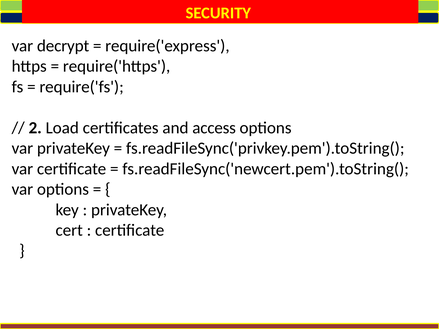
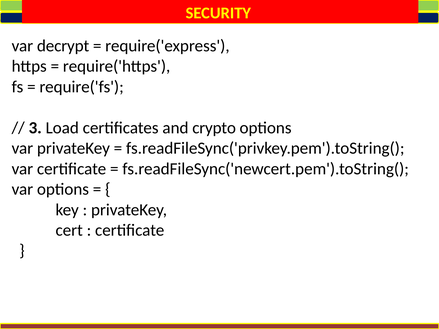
2: 2 -> 3 (35, 128)
access: access -> crypto (214, 128)
